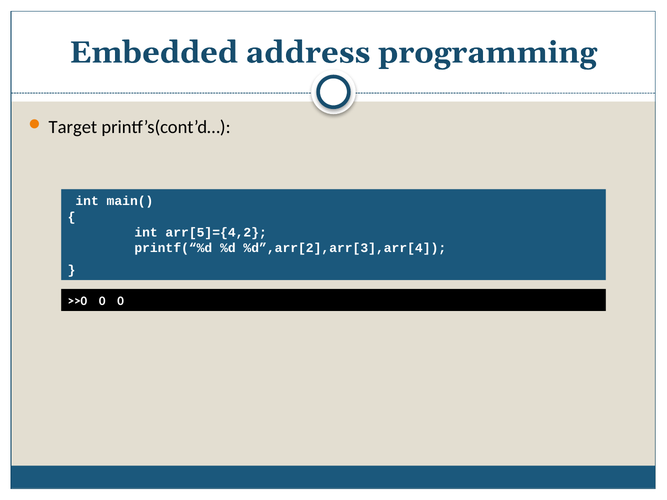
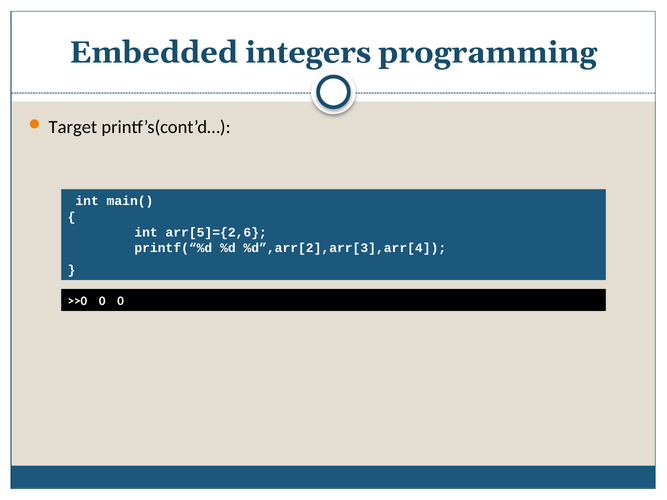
address: address -> integers (308, 53)
arr[5]={4,2: arr[5]={4,2 -> arr[5]={2,6 (216, 232)
